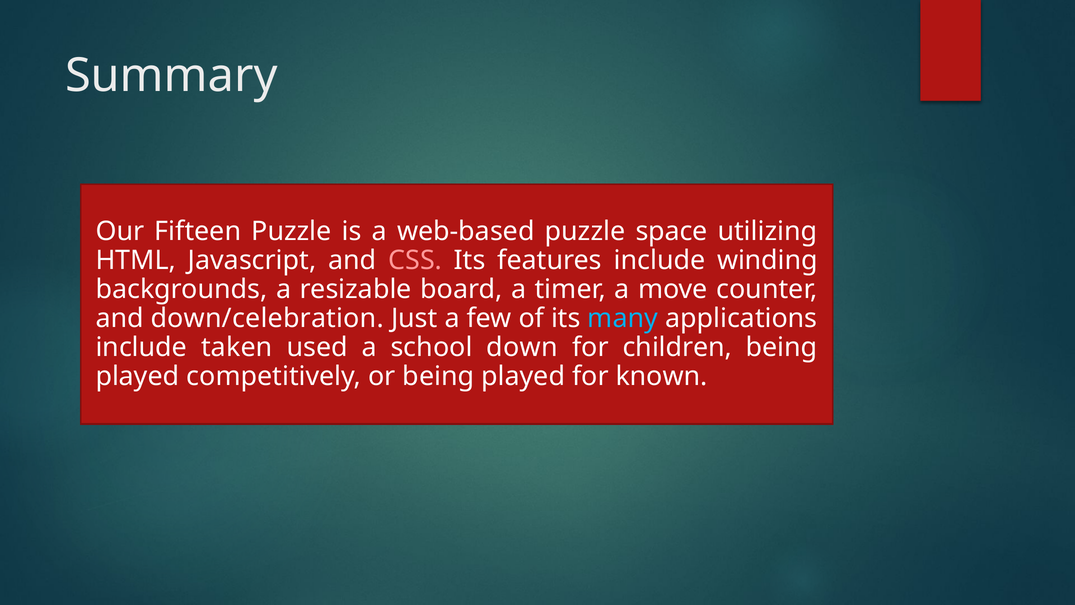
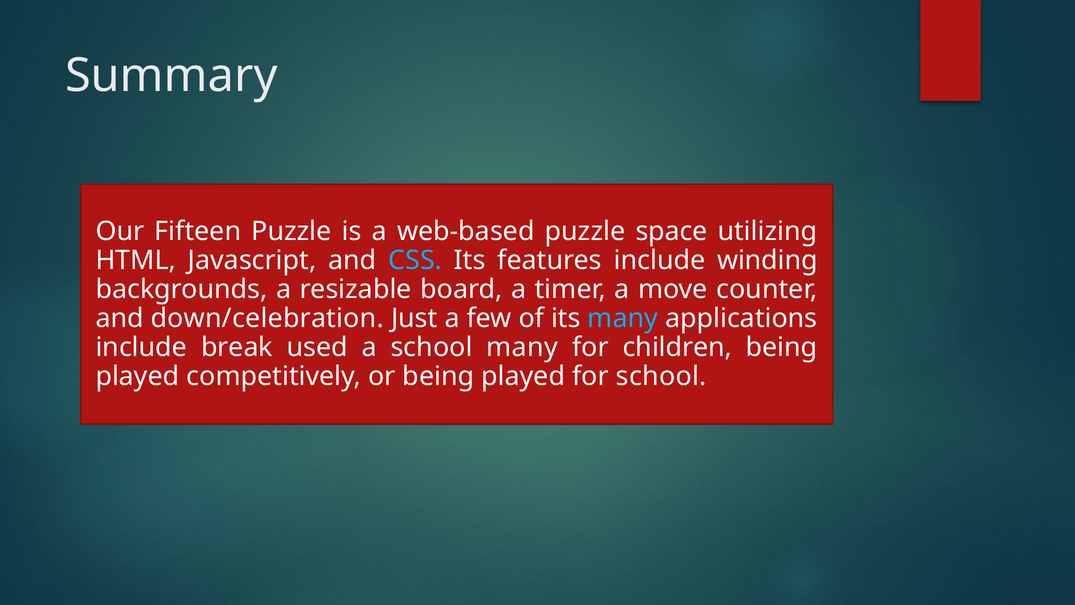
CSS colour: pink -> light blue (415, 260)
taken: taken -> break (237, 347)
school down: down -> many (522, 347)
for known: known -> school (661, 376)
